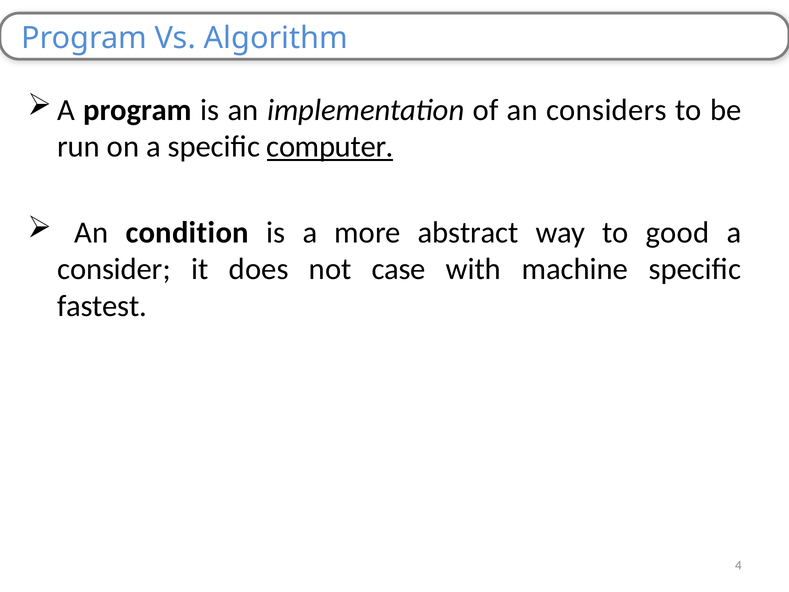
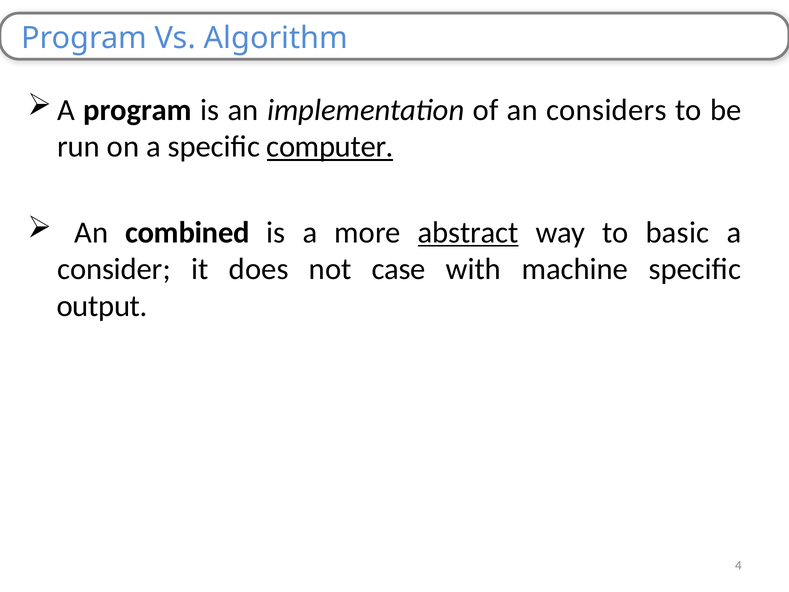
condition: condition -> combined (187, 232)
abstract underline: none -> present (468, 232)
good: good -> basic (678, 232)
fastest: fastest -> output (102, 306)
